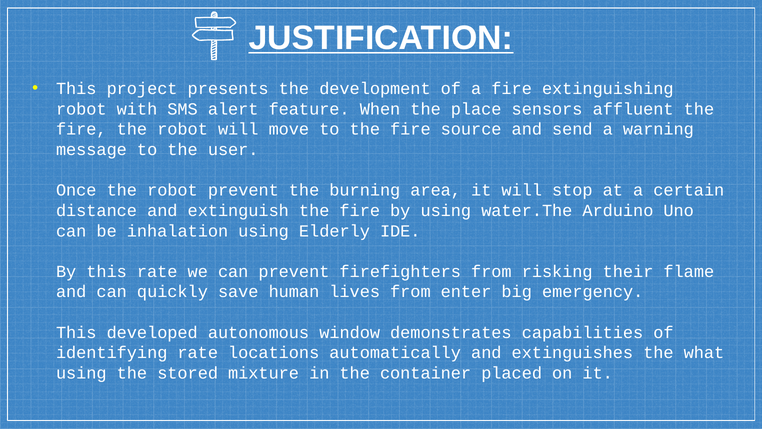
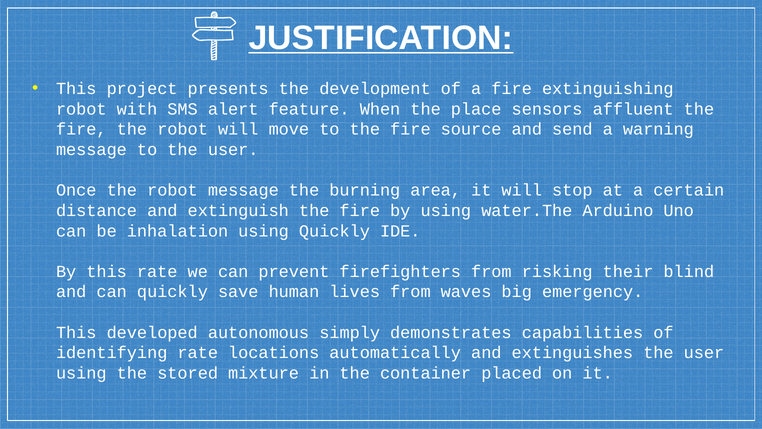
robot prevent: prevent -> message (243, 190)
using Elderly: Elderly -> Quickly (334, 231)
flame: flame -> blind (689, 271)
enter: enter -> waves (466, 292)
window: window -> simply (350, 332)
extinguishes the what: what -> user (704, 353)
